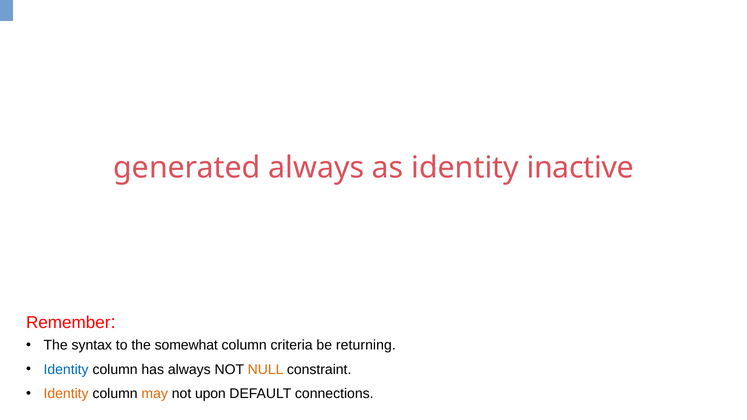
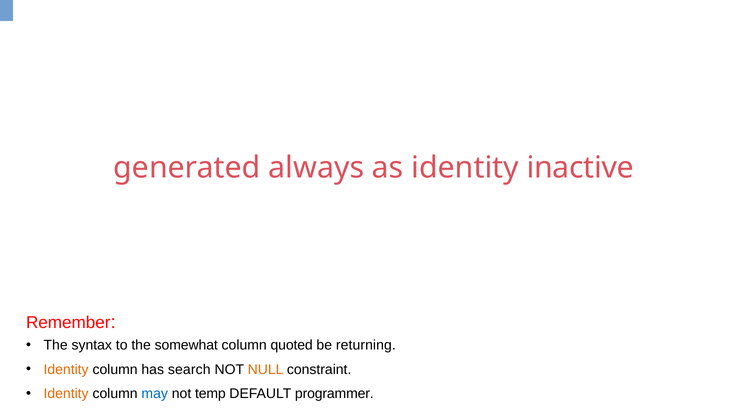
criteria: criteria -> quoted (292, 345)
Identity colour: blue -> orange (66, 370)
has always: always -> search (189, 370)
may colour: orange -> blue (155, 394)
upon: upon -> temp (210, 394)
connections: connections -> programmer (334, 394)
